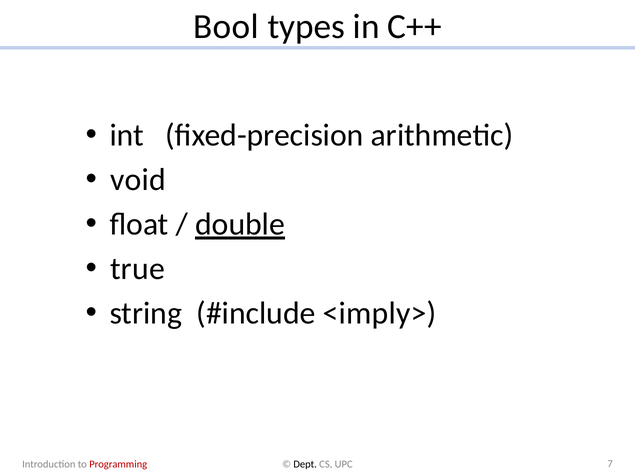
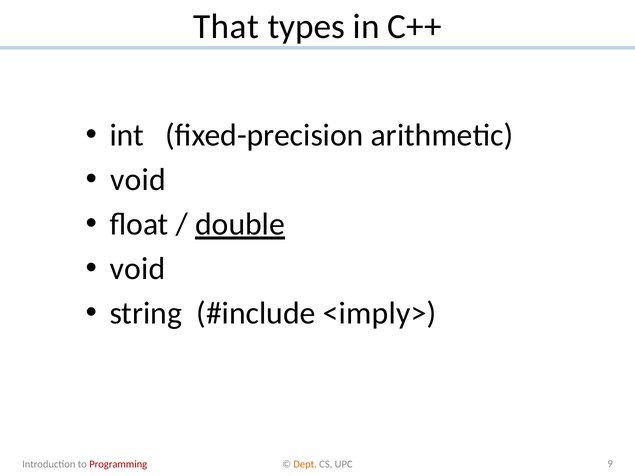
Bool: Bool -> That (226, 27)
true: true -> void (138, 269)
Dept colour: black -> orange (305, 464)
7: 7 -> 9 (610, 464)
